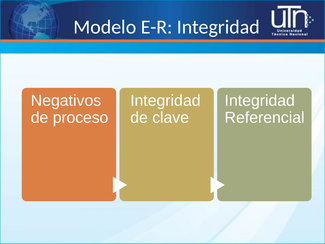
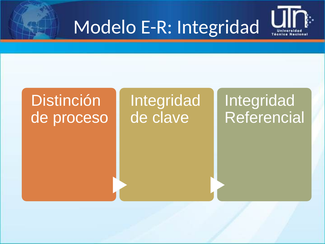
Negativos: Negativos -> Distinción (66, 100)
